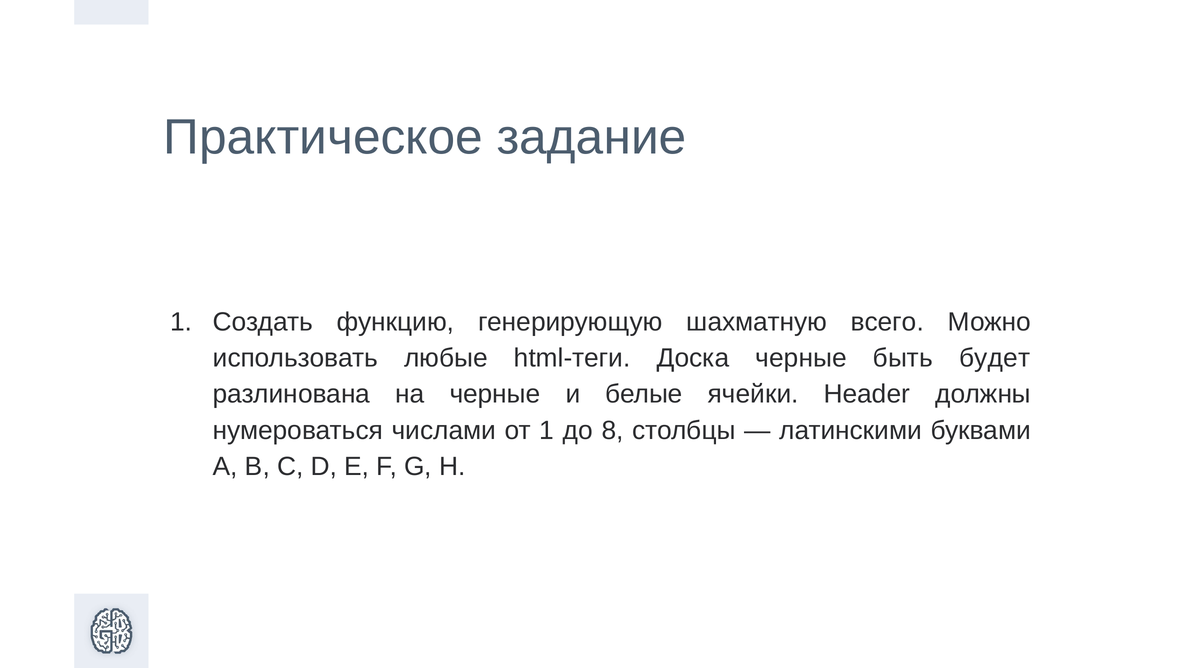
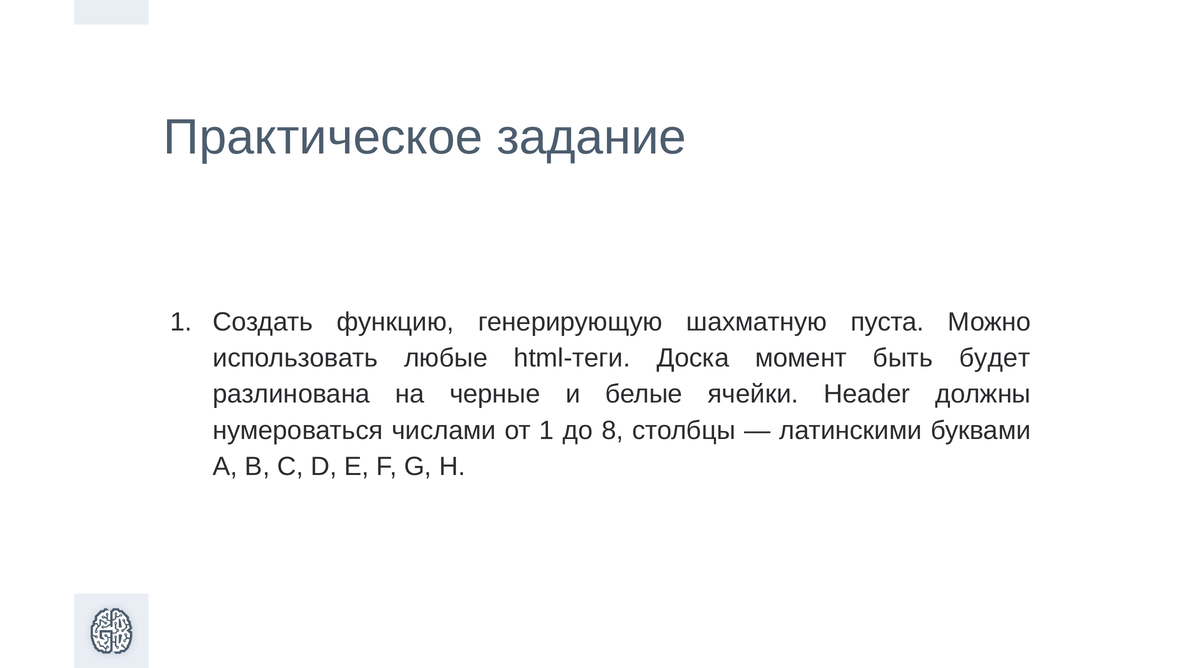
всего: всего -> пуста (887, 322)
Доска черные: черные -> момент (801, 358)
